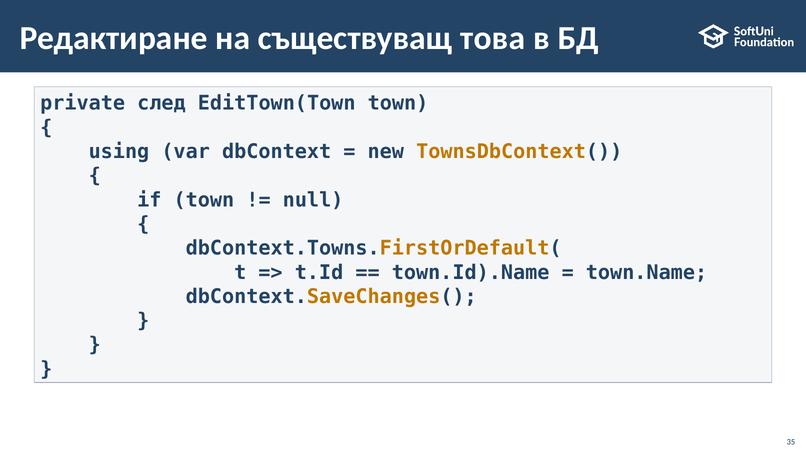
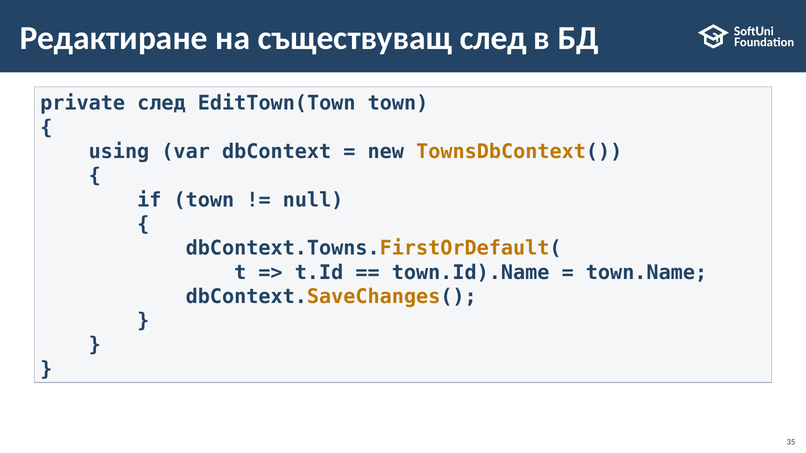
съществуващ това: това -> след (493, 38)
